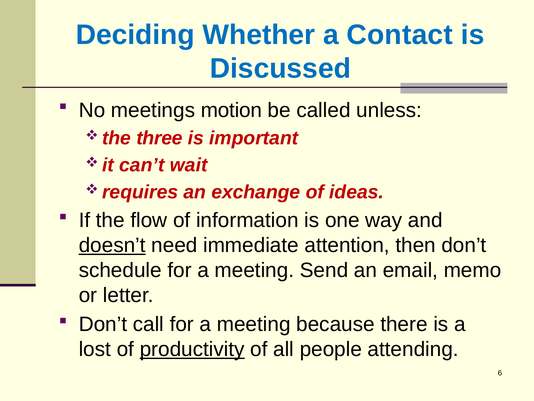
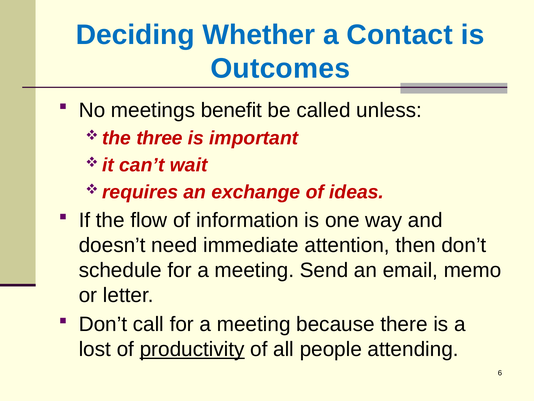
Discussed: Discussed -> Outcomes (280, 68)
motion: motion -> benefit (231, 110)
doesn’t underline: present -> none (112, 245)
